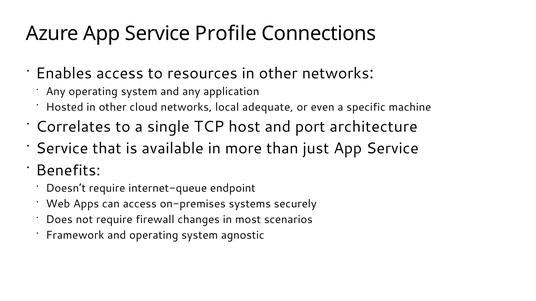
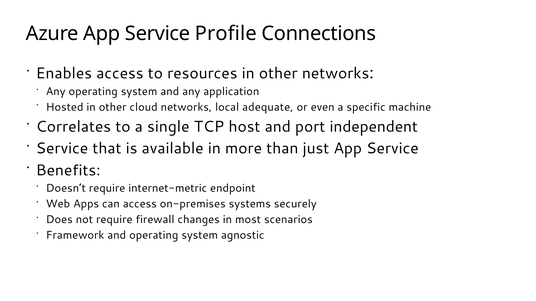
architecture: architecture -> independent (374, 127)
internet-queue: internet-queue -> internet-metric (168, 189)
